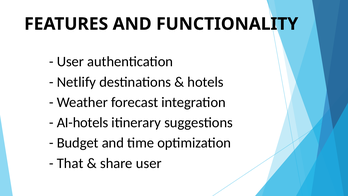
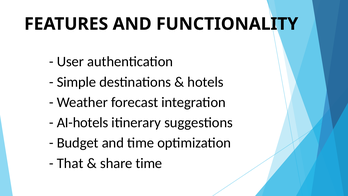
Netlify: Netlify -> Simple (76, 82)
share user: user -> time (149, 163)
